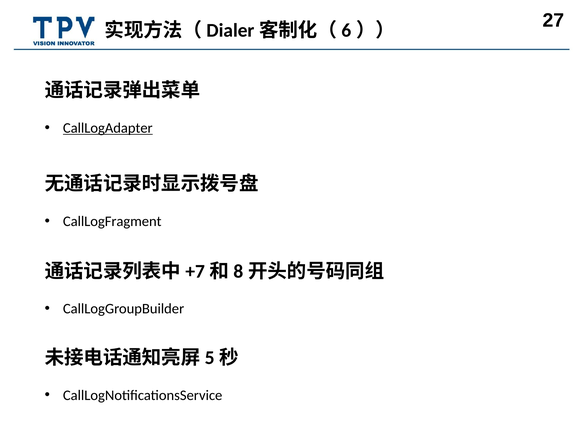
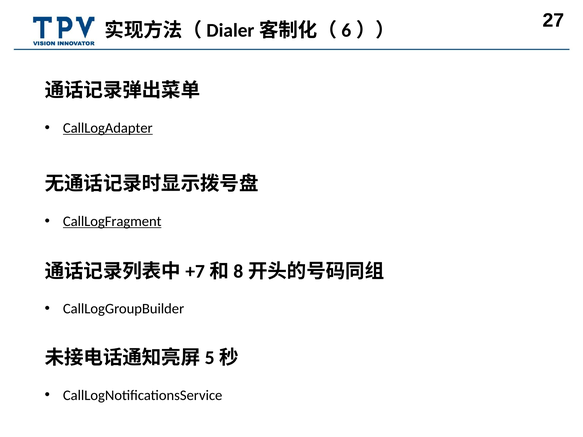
CallLogFragment underline: none -> present (112, 222)
